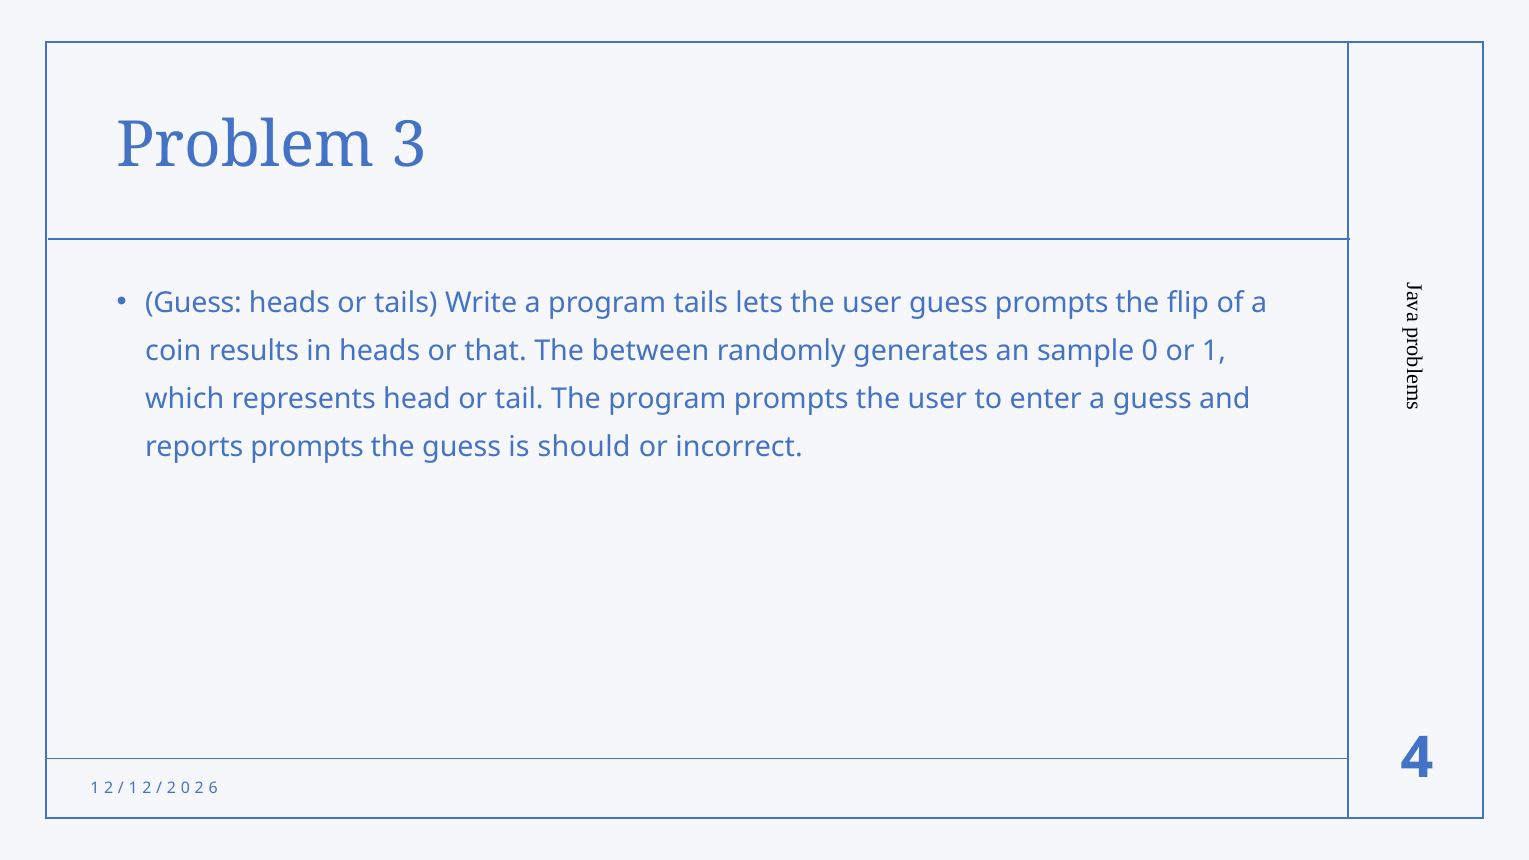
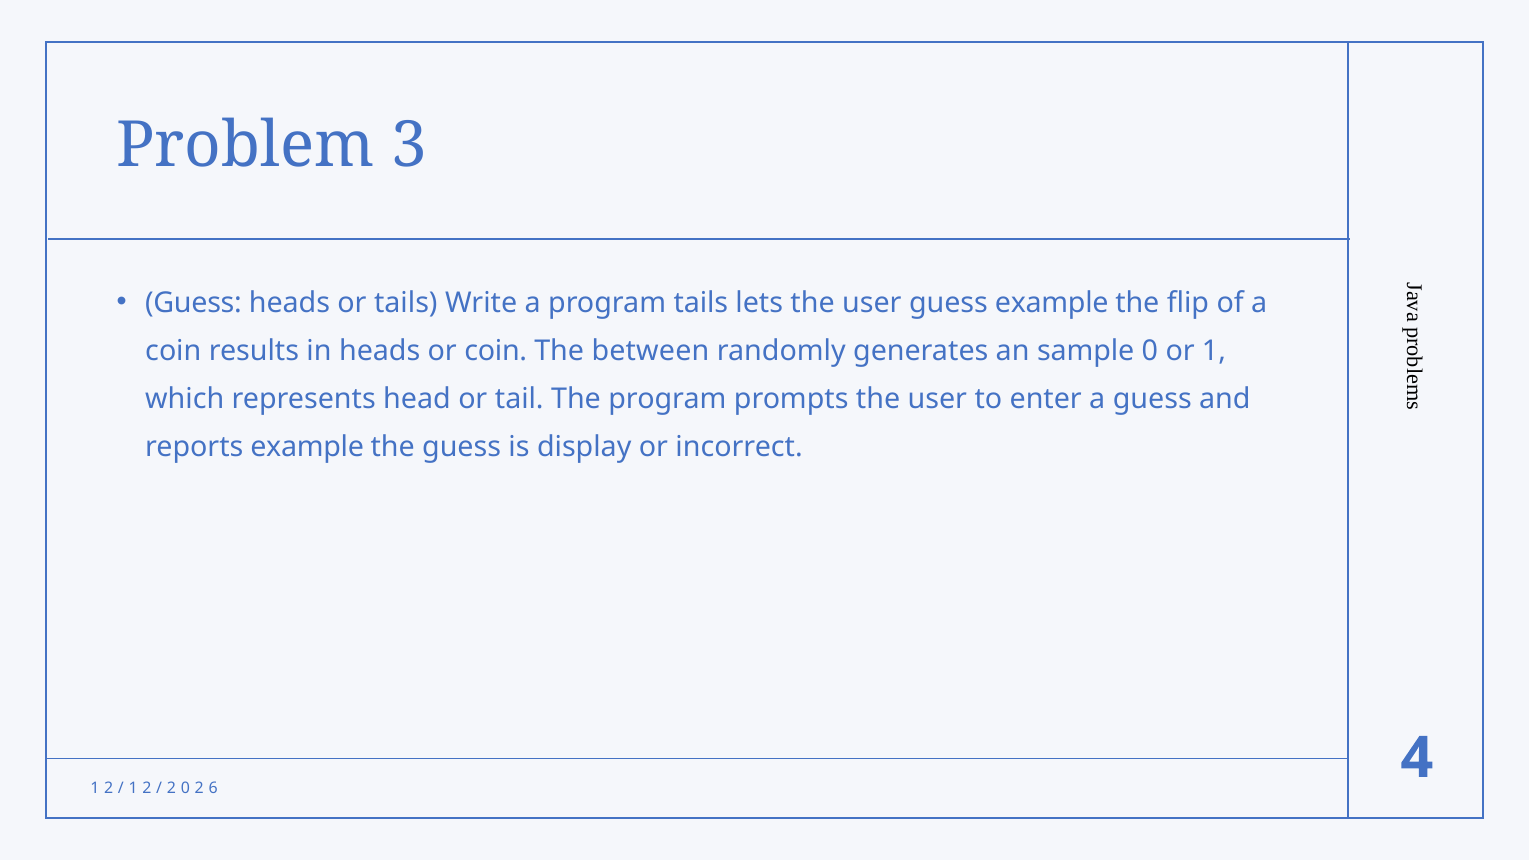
guess prompts: prompts -> example (1052, 303)
or that: that -> coin (496, 351)
reports prompts: prompts -> example (307, 447)
should: should -> display (584, 447)
